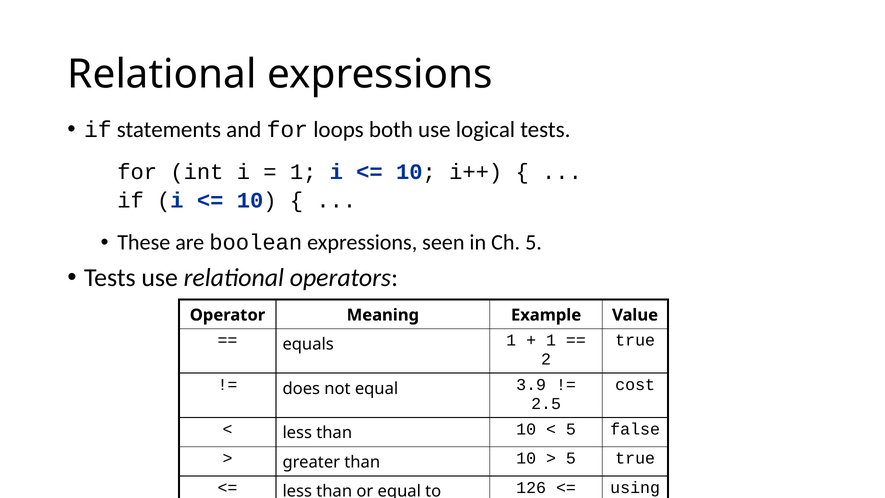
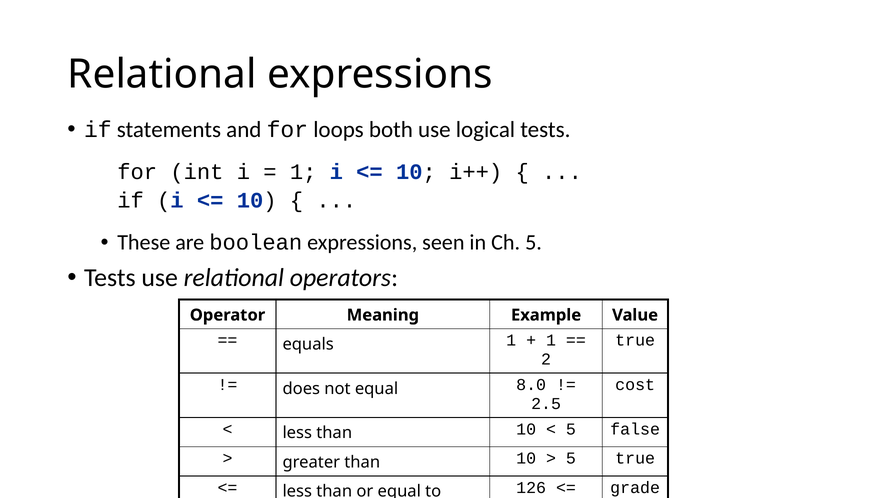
3.9: 3.9 -> 8.0 (531, 385)
using: using -> grade (635, 487)
